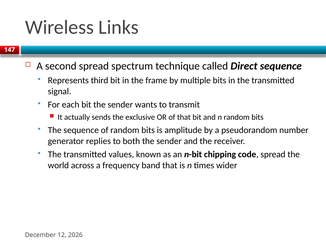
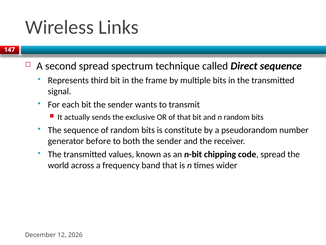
amplitude: amplitude -> constitute (183, 130)
replies: replies -> before (98, 141)
